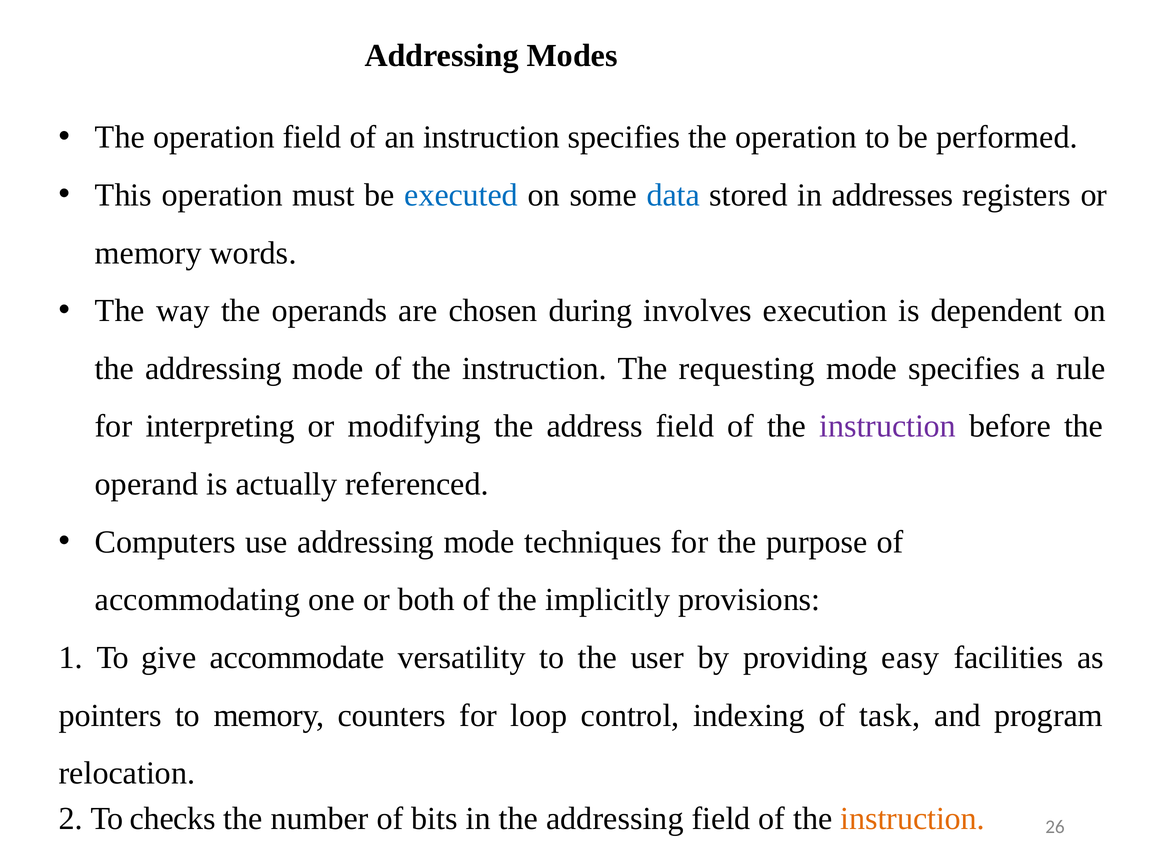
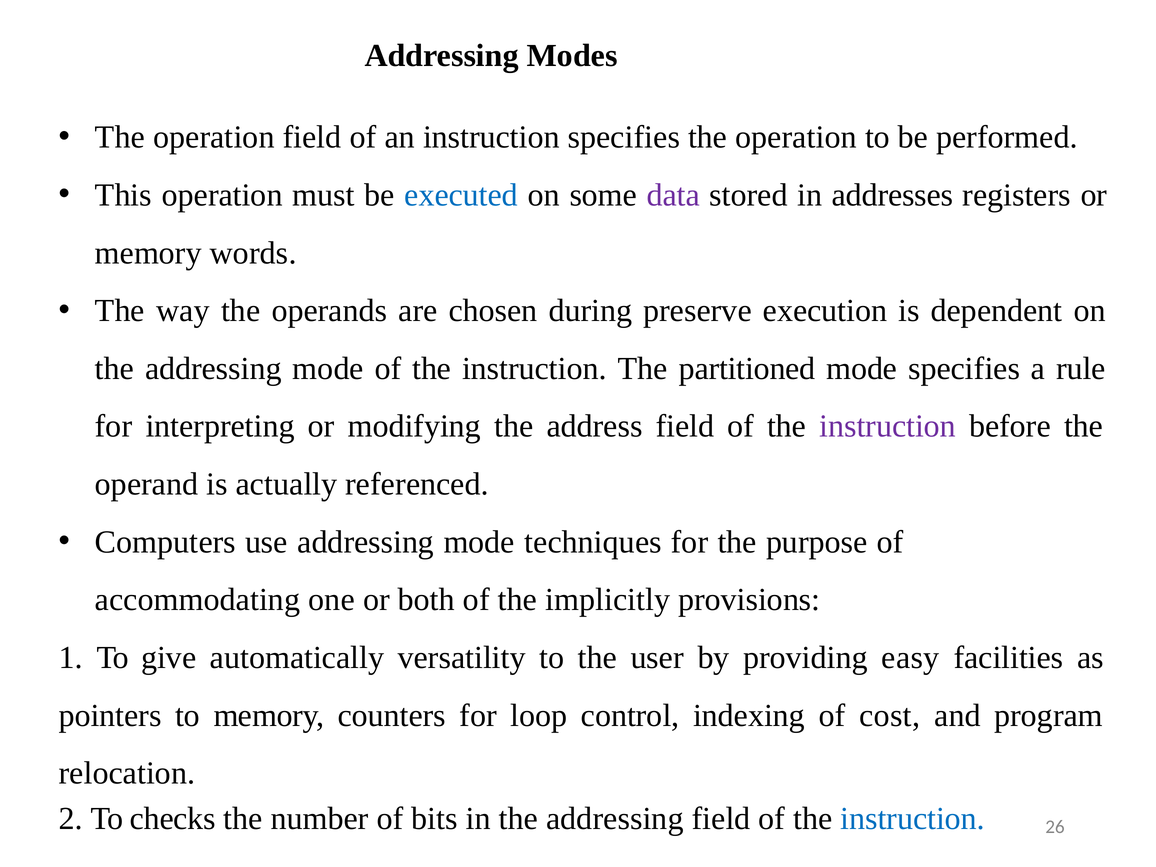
data colour: blue -> purple (673, 195)
involves: involves -> preserve (698, 311)
requesting: requesting -> partitioned (747, 369)
accommodate: accommodate -> automatically (297, 658)
task: task -> cost (890, 715)
instruction colour: orange -> blue (913, 819)
